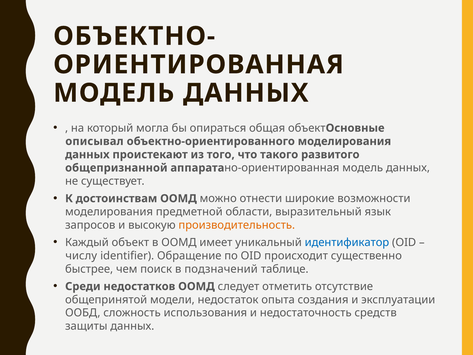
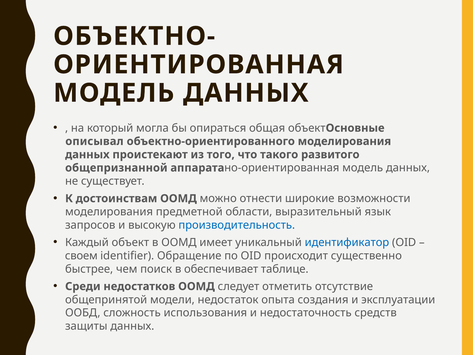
производительность colour: orange -> blue (237, 225)
числу: числу -> своем (81, 256)
подзначений: подзначений -> обеспечивает (221, 269)
